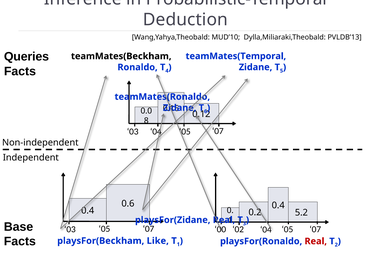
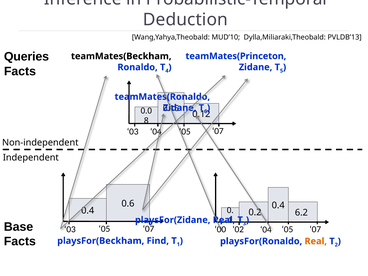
teamMates(Temporal: teamMates(Temporal -> teamMates(Princeton (236, 56)
5.2: 5.2 -> 6.2 (301, 213)
Like: Like -> Find (158, 241)
Real colour: red -> orange (316, 241)
